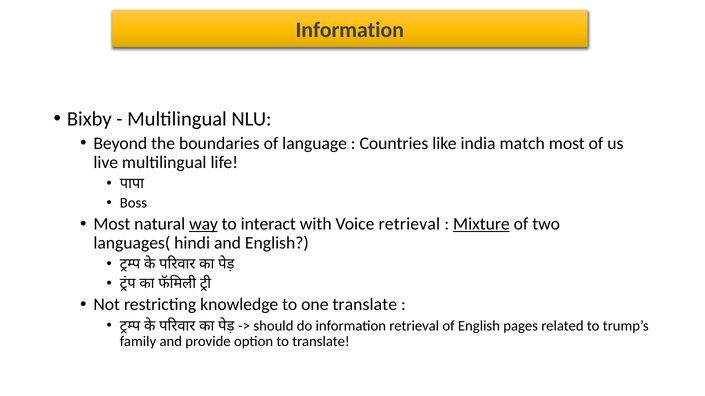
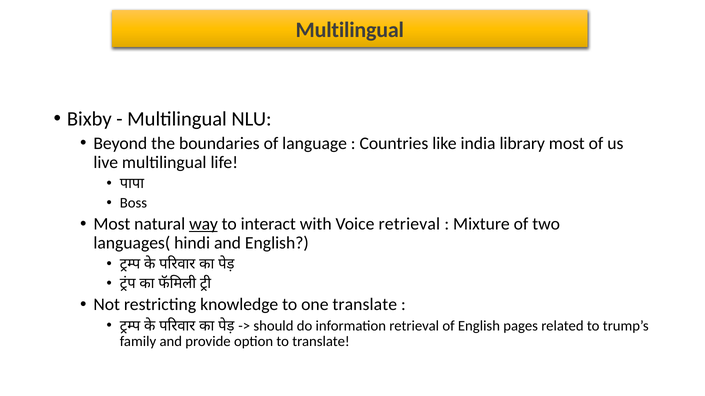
Information: Information -> Multilingual (350, 30)
match: match -> library (522, 143)
Mixture underline: present -> none (481, 224)
